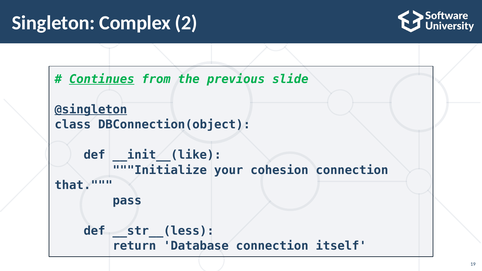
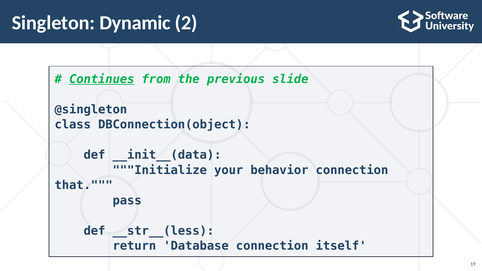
Complex: Complex -> Dynamic (135, 23)
@singleton underline: present -> none (91, 110)
__init__(like: __init__(like -> __init__(data (167, 155)
cohesion: cohesion -> behavior (279, 170)
